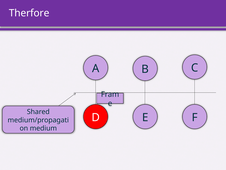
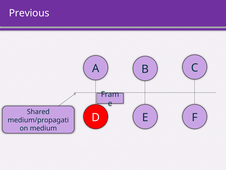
Therfore: Therfore -> Previous (29, 13)
